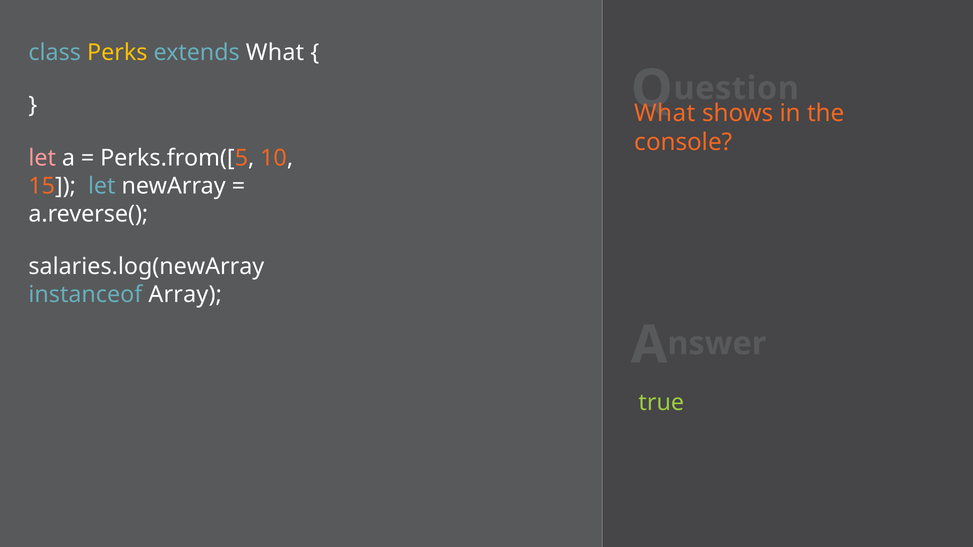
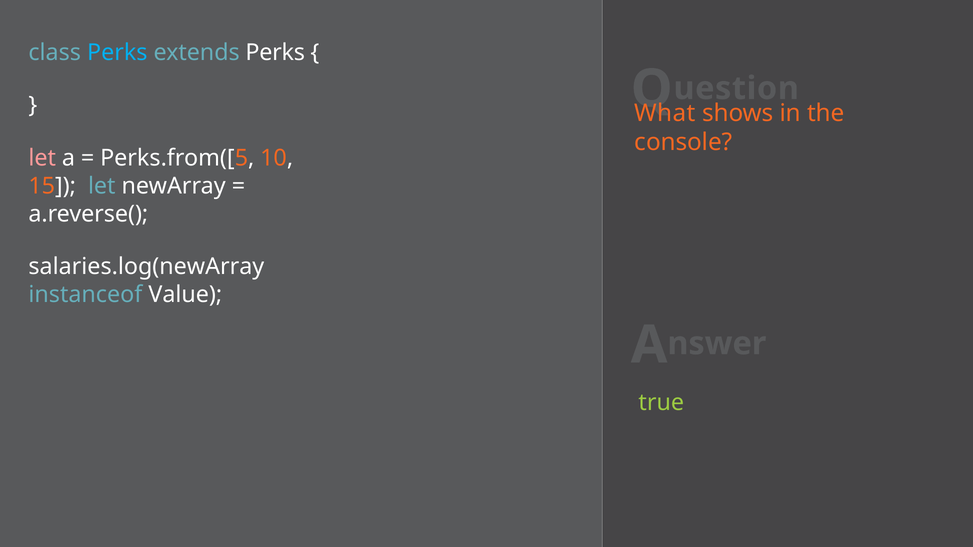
Perks colour: yellow -> light blue (117, 53)
extends What: What -> Perks (275, 53)
Array: Array -> Value (185, 295)
